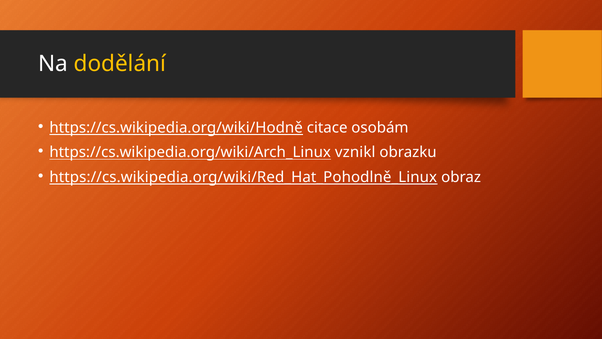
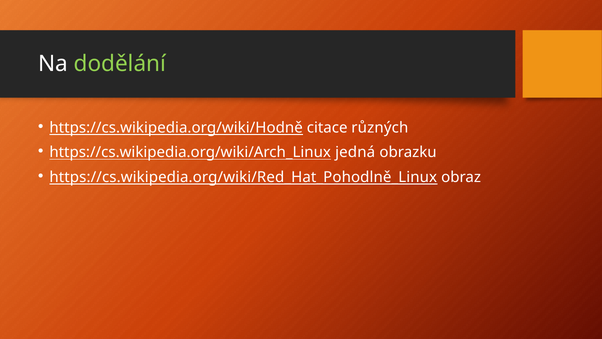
dodělání colour: yellow -> light green (120, 64)
osobám: osobám -> různých (380, 127)
vznikl: vznikl -> jedná (355, 152)
